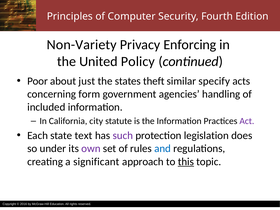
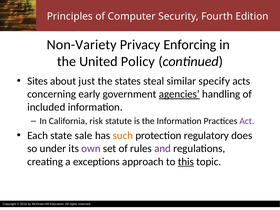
Poor: Poor -> Sites (38, 81)
theft: theft -> steal (154, 81)
form: form -> early (89, 94)
agencies underline: none -> present (179, 94)
city: city -> risk (96, 121)
text: text -> sale (84, 136)
such colour: purple -> orange (123, 136)
legislation: legislation -> regulatory (206, 136)
and colour: blue -> purple (163, 149)
significant: significant -> exceptions (96, 162)
